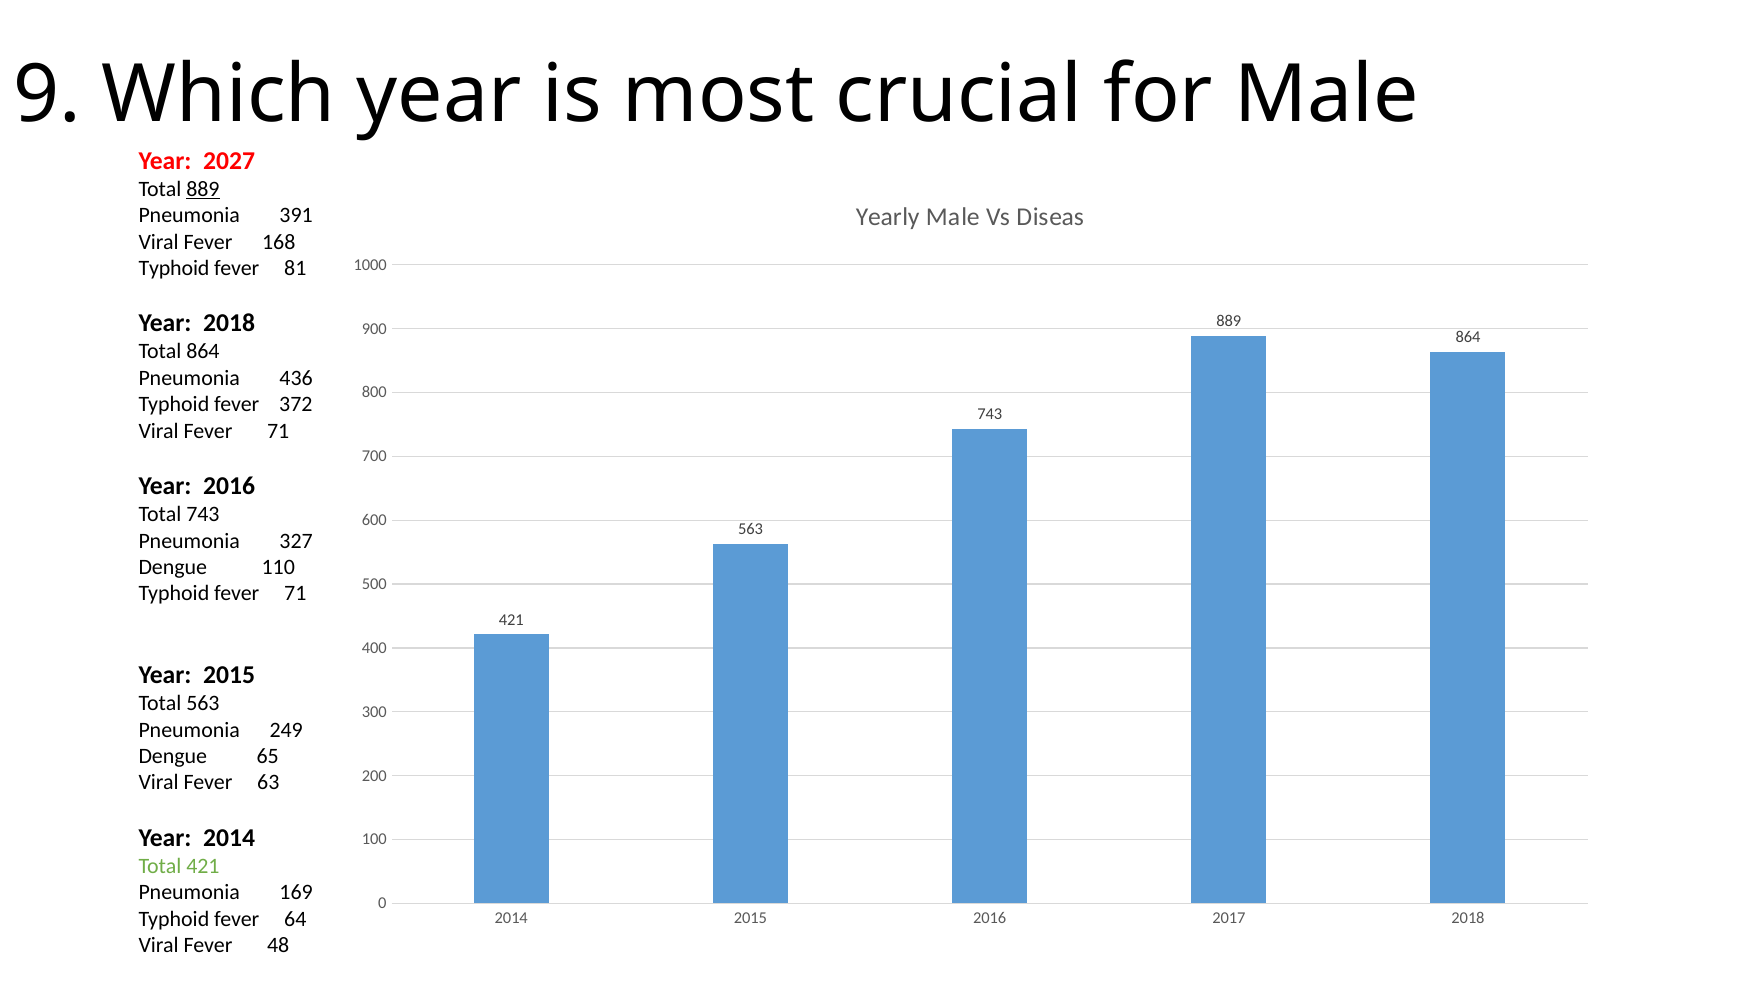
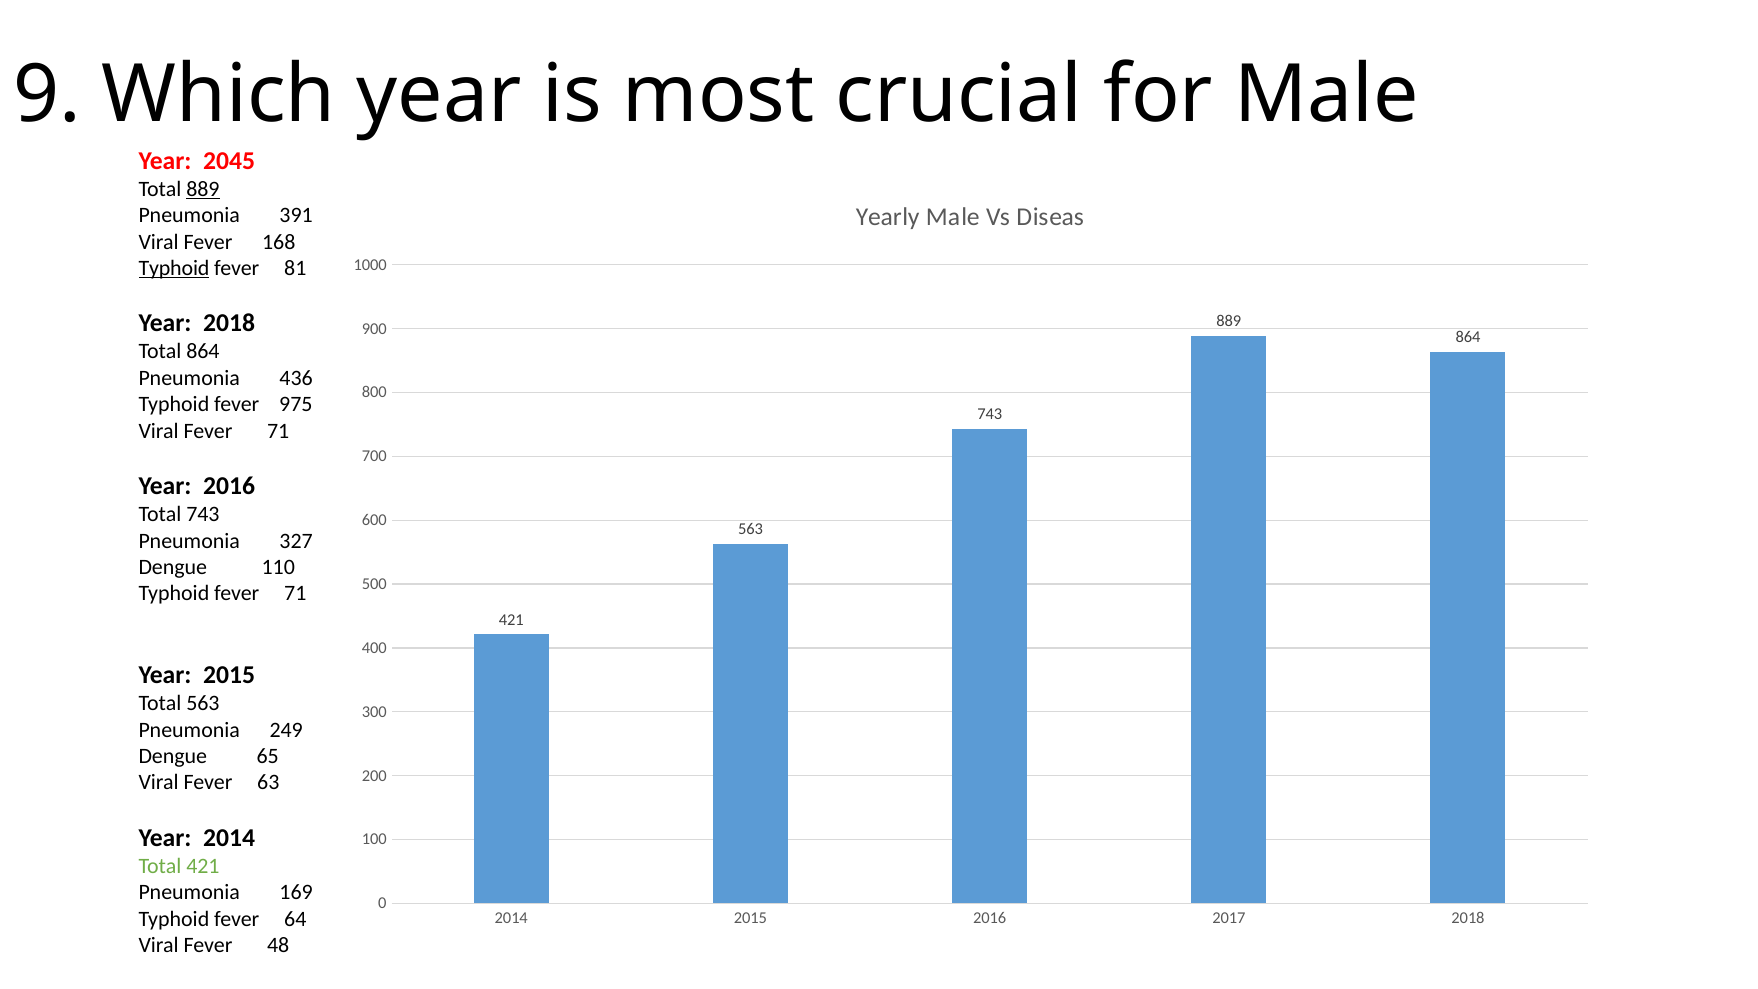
2027: 2027 -> 2045 (229, 161)
Typhoid underline: none -> present (174, 268)
372: 372 -> 975 (296, 404)
